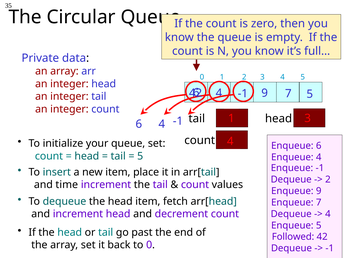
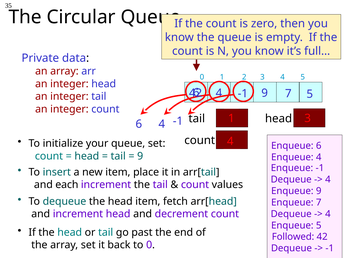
5: 5 -> 9 (140, 156)
2: 2 -> 4 (328, 180)
time: time -> each (67, 185)
